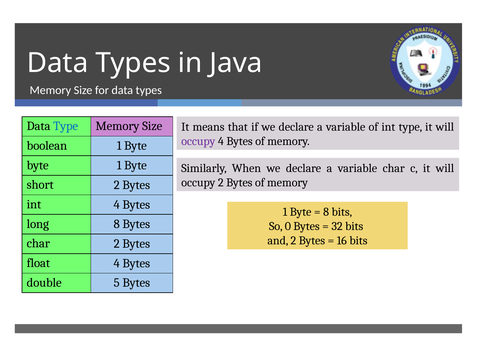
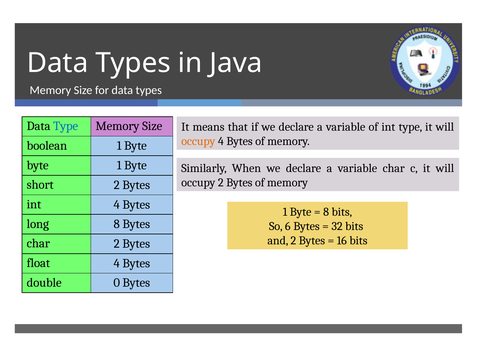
occupy colour: purple -> orange (198, 141)
0: 0 -> 6 (288, 227)
5: 5 -> 0 (117, 283)
